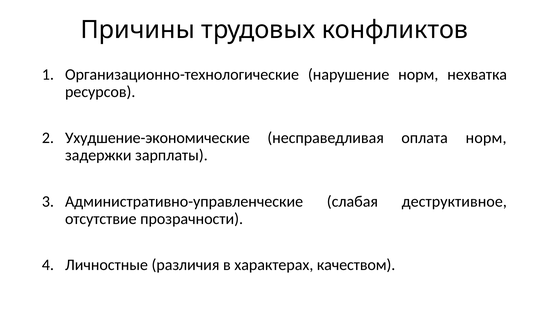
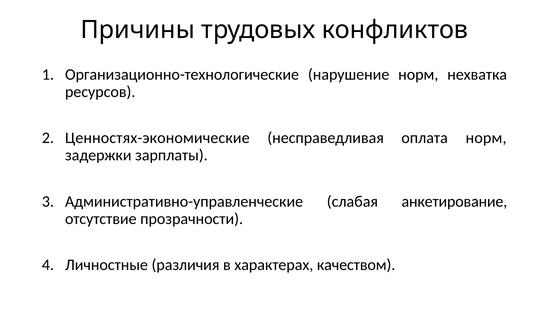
Ухудшение-экономические: Ухудшение-экономические -> Ценностях-экономические (157, 138)
деструктивное: деструктивное -> анкетирование (454, 201)
